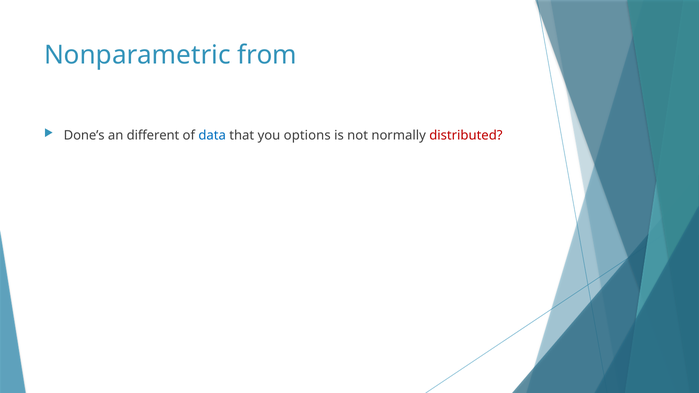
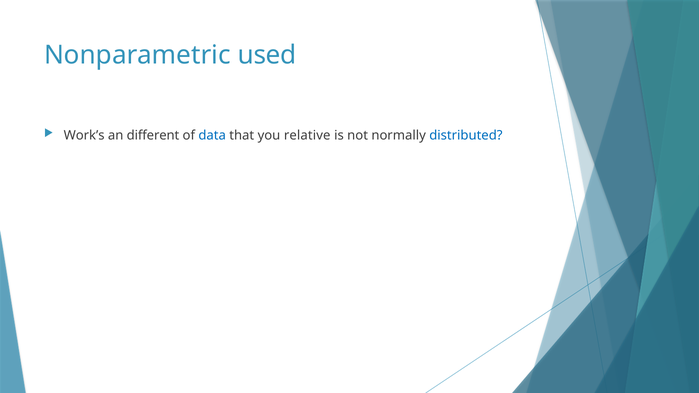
from: from -> used (267, 55)
Done’s: Done’s -> Work’s (84, 135)
options: options -> relative (307, 135)
distributed colour: red -> blue (466, 135)
